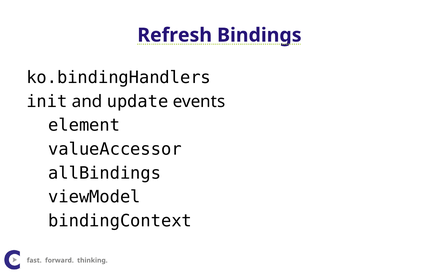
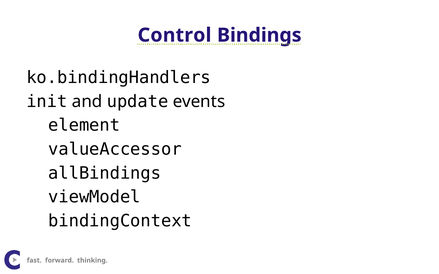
Refresh: Refresh -> Control (175, 35)
